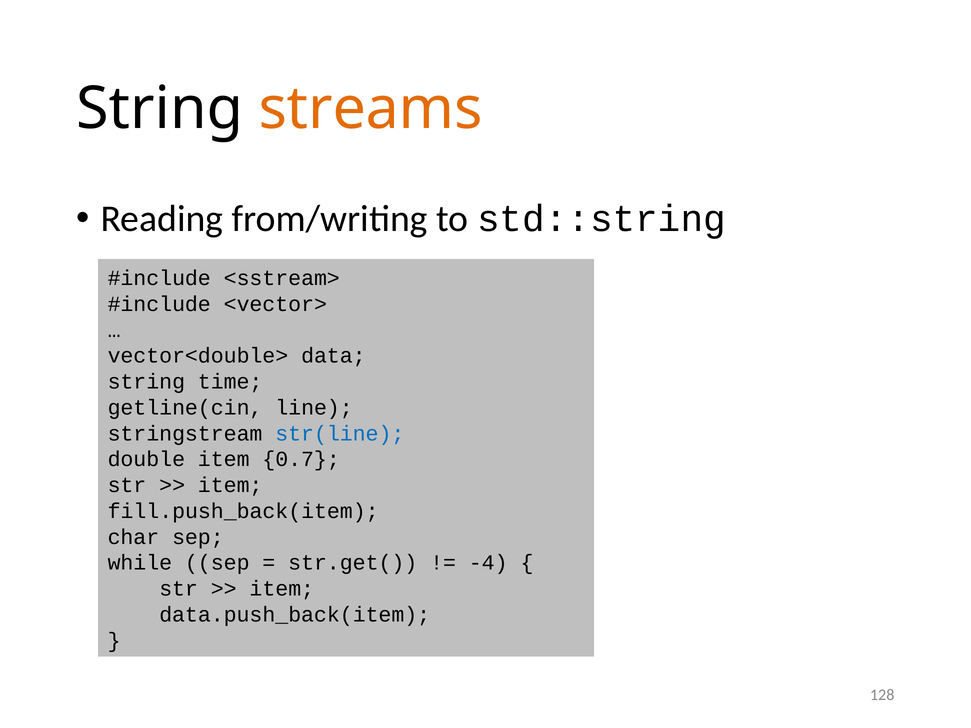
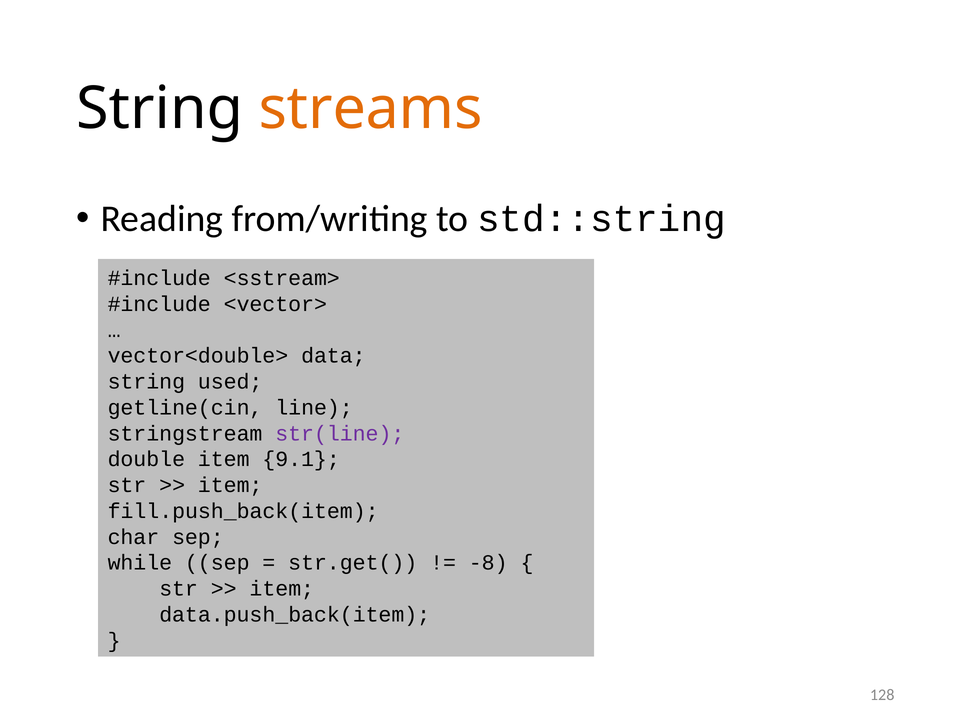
time: time -> used (230, 382)
str(line colour: blue -> purple (340, 434)
0.7: 0.7 -> 9.1 (301, 459)
-4: -4 -> -8 (488, 563)
